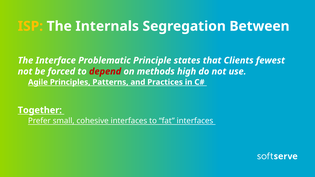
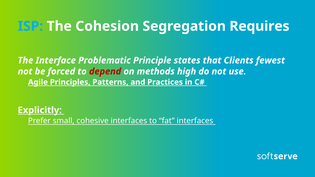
ISP colour: yellow -> light blue (30, 26)
Internals: Internals -> Cohesion (107, 26)
Between: Between -> Requires (259, 26)
Together: Together -> Explicitly (40, 110)
